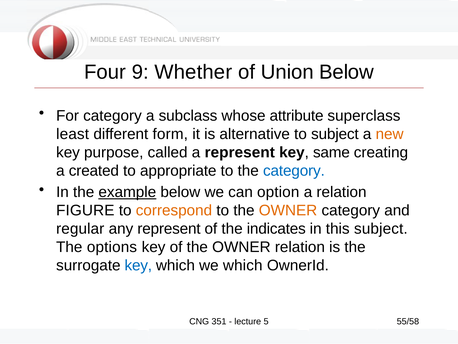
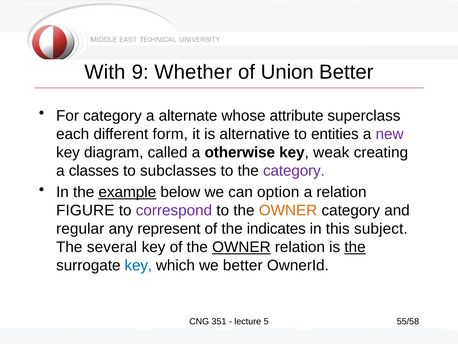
Four: Four -> With (105, 72)
Union Below: Below -> Better (346, 72)
subclass: subclass -> alternate (188, 116)
least: least -> each (73, 134)
to subject: subject -> entities (335, 134)
new colour: orange -> purple (390, 134)
purpose: purpose -> diagram (114, 152)
a represent: represent -> otherwise (240, 152)
same: same -> weak (331, 152)
created: created -> classes (94, 171)
appropriate: appropriate -> subclasses (178, 171)
category colour: blue -> purple (294, 171)
correspond colour: orange -> purple (174, 210)
options: options -> several (112, 247)
OWNER underline: none -> present (241, 247)
the underline: none -> present (355, 247)
we which: which -> better (243, 265)
